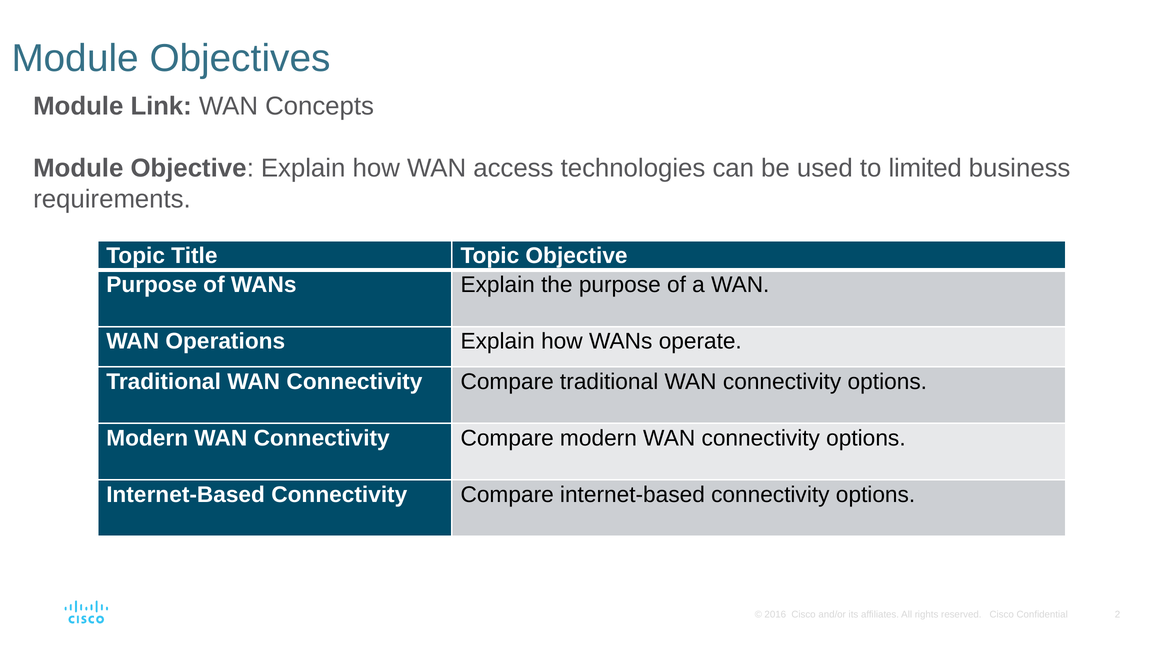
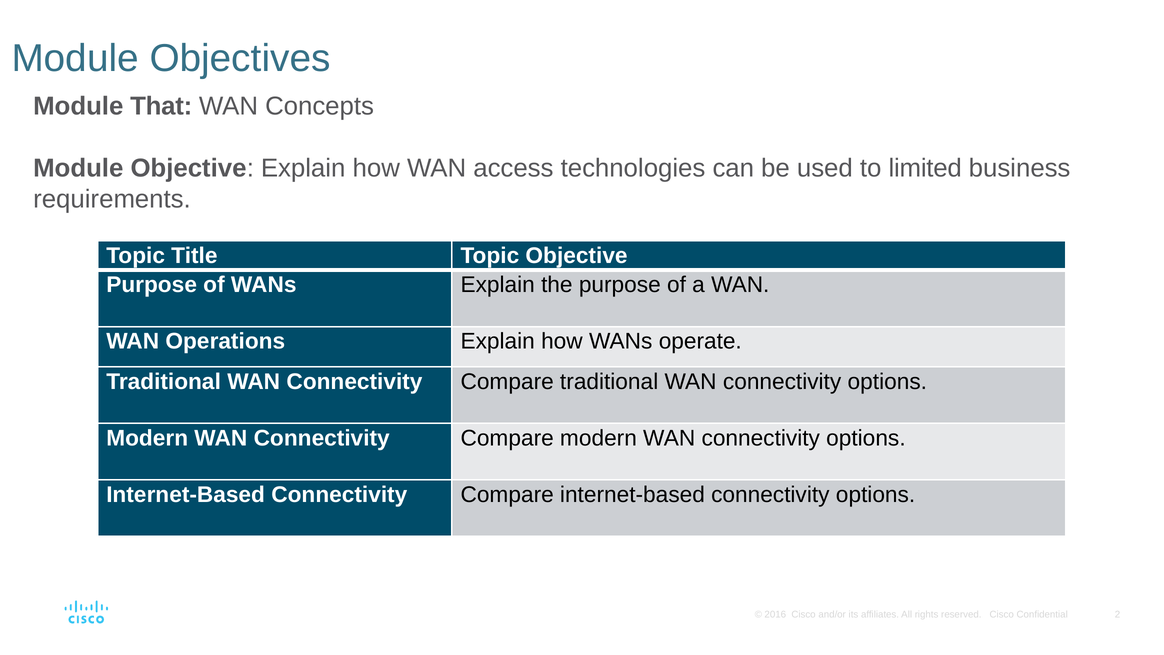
Link: Link -> That (161, 106)
